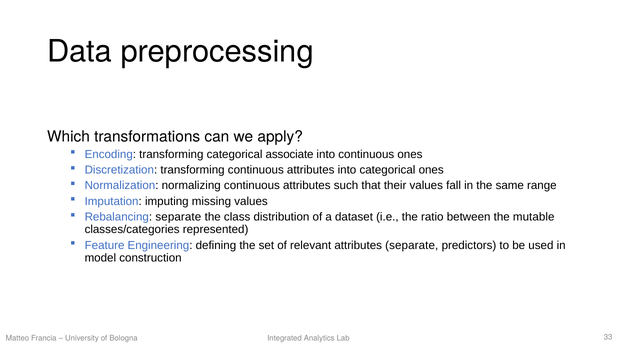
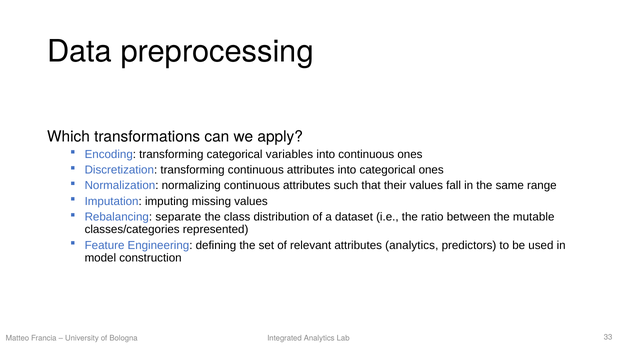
associate: associate -> variables (289, 154)
attributes separate: separate -> analytics (412, 245)
